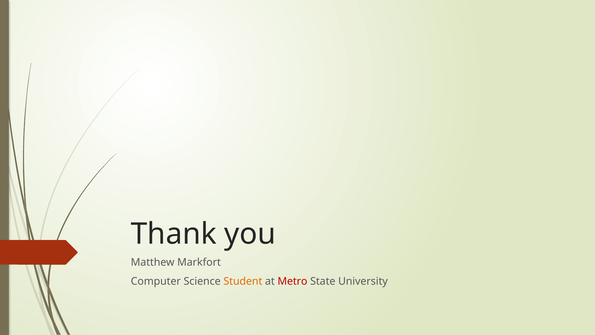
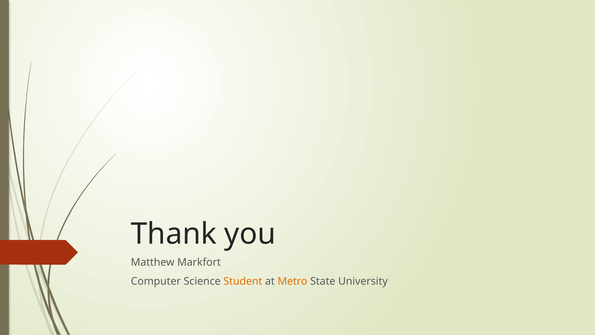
Metro colour: red -> orange (292, 281)
